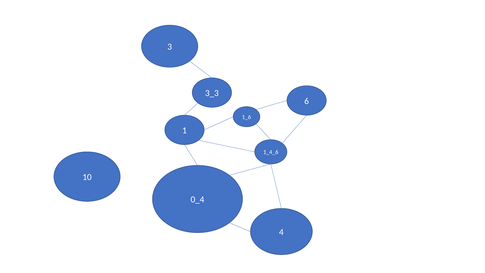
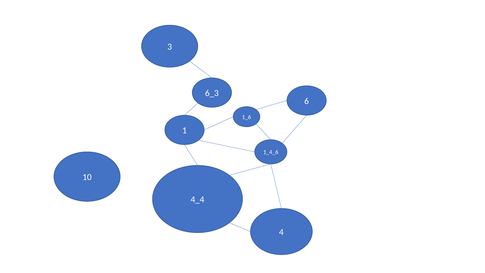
3_3: 3_3 -> 6_3 (212, 93)
0_4: 0_4 -> 4_4 (197, 199)
